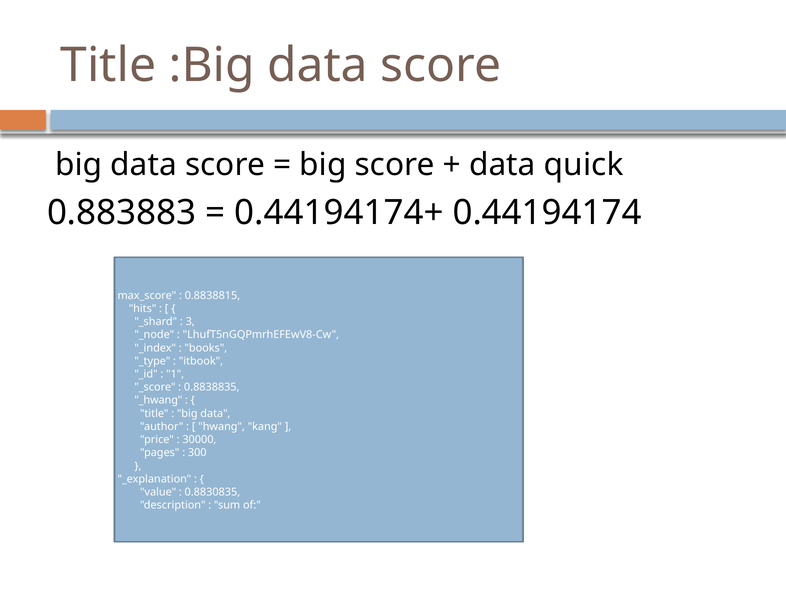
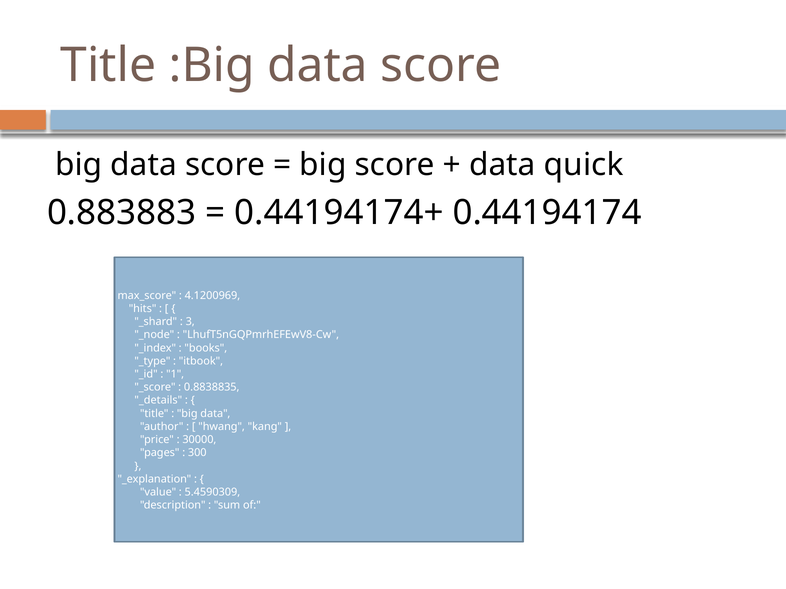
0.8838815: 0.8838815 -> 4.1200969 (212, 296)
_hwang: _hwang -> _details (158, 401)
0.8830835: 0.8830835 -> 5.4590309 (212, 493)
